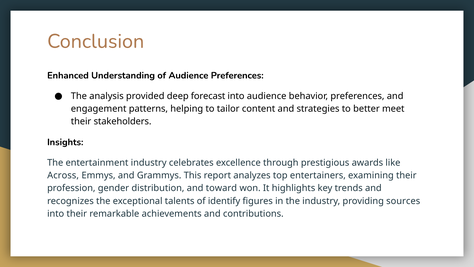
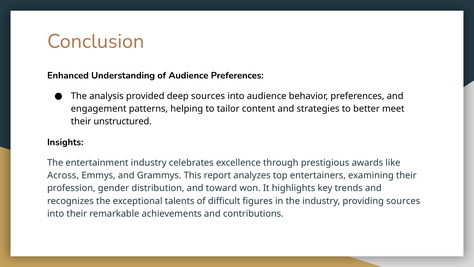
deep forecast: forecast -> sources (208, 96)
stakeholders: stakeholders -> unstructured (123, 121)
identify: identify -> difficult (224, 201)
